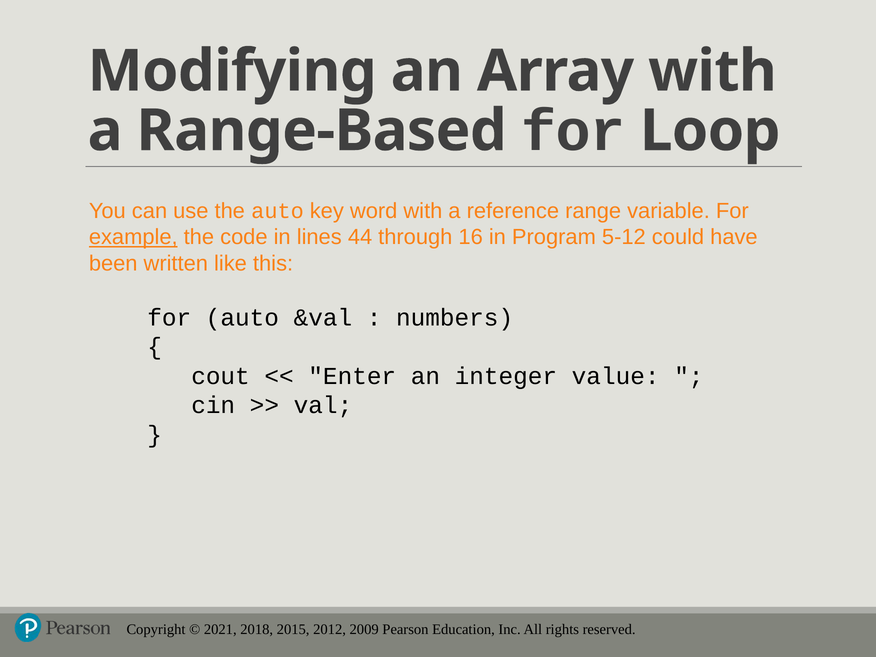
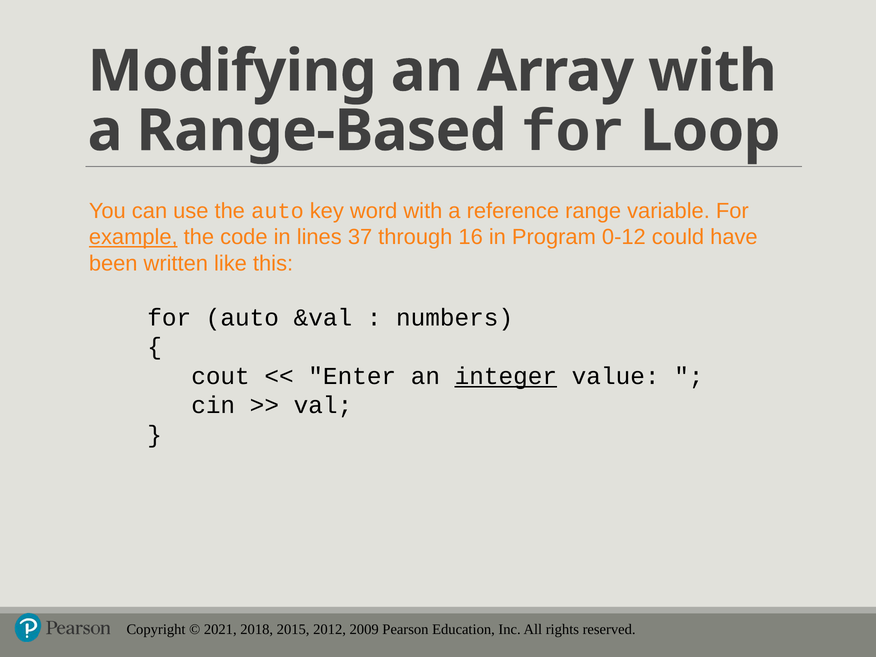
44: 44 -> 37 (360, 237)
5-12: 5-12 -> 0-12 (624, 237)
integer underline: none -> present (506, 376)
